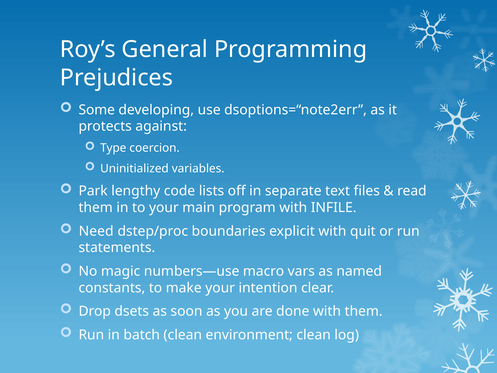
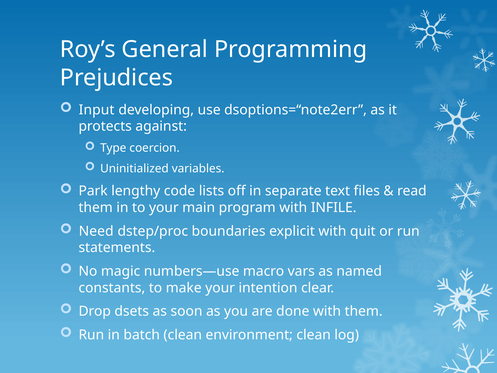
Some: Some -> Input (97, 110)
